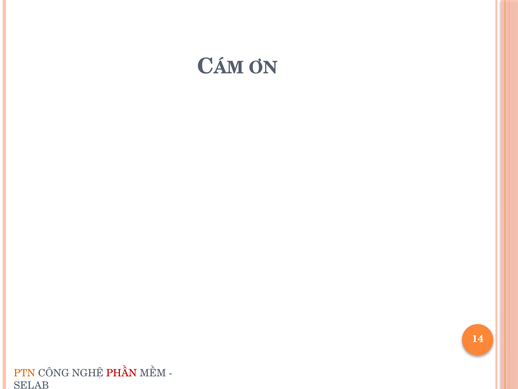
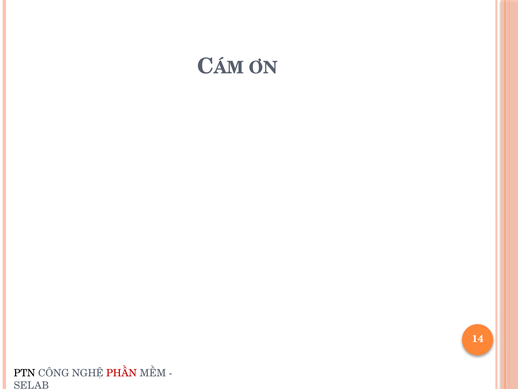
PTN colour: orange -> black (25, 373)
